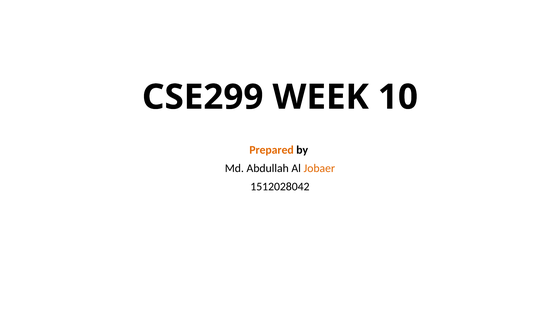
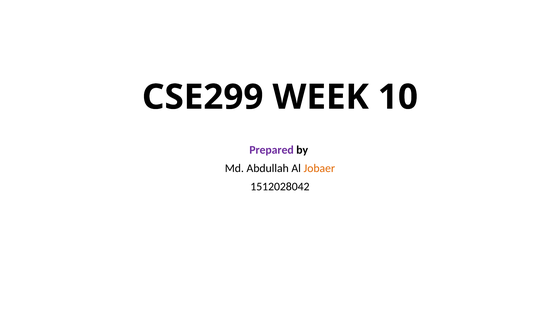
Prepared colour: orange -> purple (272, 150)
